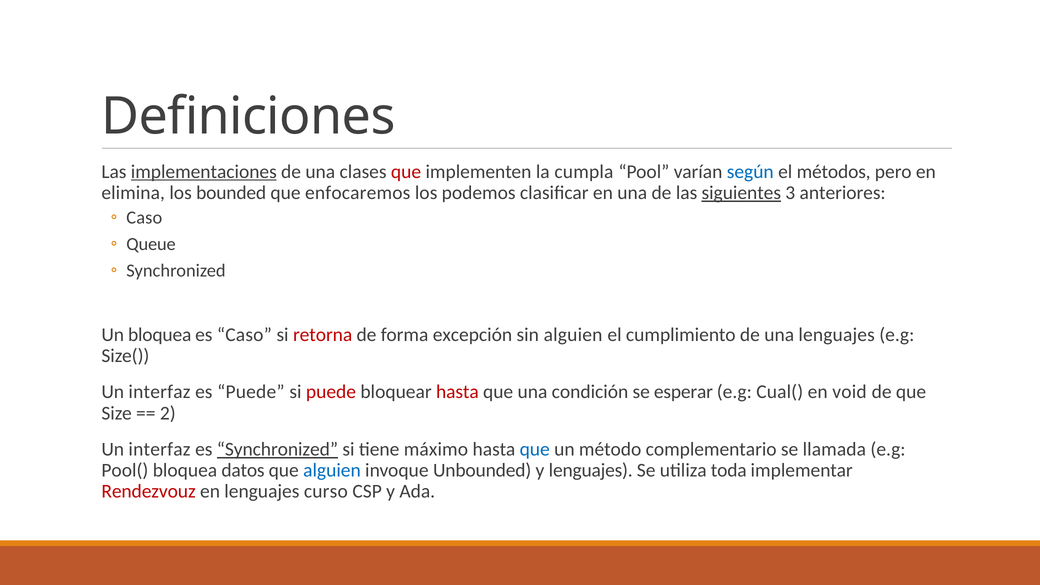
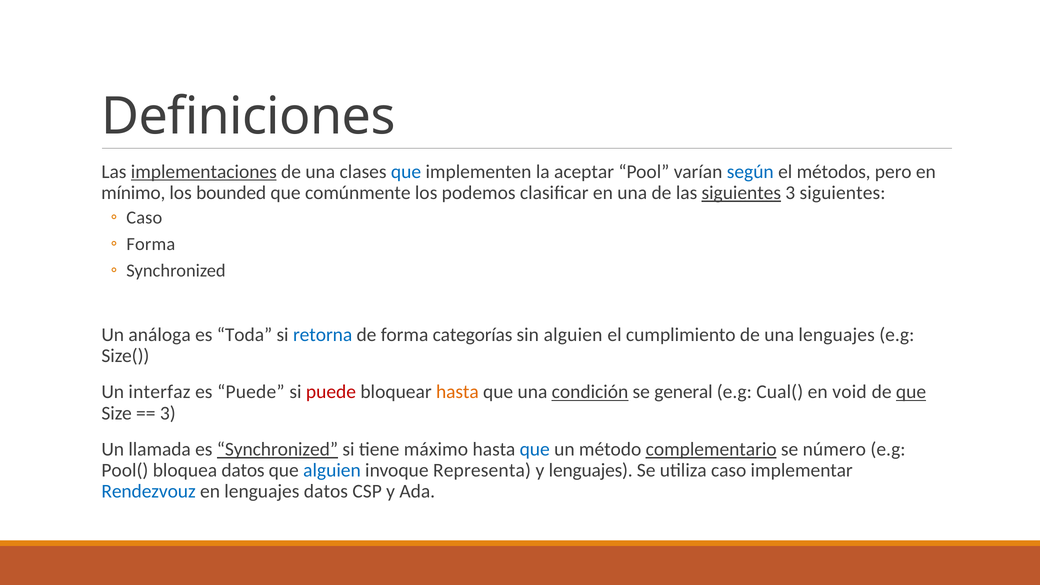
que colour: red -> blue (406, 172)
cumpla: cumpla -> aceptar (584, 172)
elimina: elimina -> mínimo (133, 193)
enfocaremos: enfocaremos -> comúnmente (358, 193)
3 anteriores: anteriores -> siguientes (843, 193)
Queue: Queue -> Forma (151, 244)
Un bloquea: bloquea -> análoga (160, 335)
es Caso: Caso -> Toda (245, 335)
retorna colour: red -> blue (323, 335)
excepción: excepción -> categorías (473, 335)
hasta colour: red -> orange (457, 392)
condición underline: none -> present (590, 392)
esperar: esperar -> general (683, 392)
que underline: none -> present (911, 392)
2: 2 -> 3 (168, 413)
interfaz: interfaz -> llamada (160, 449)
complementario underline: none -> present (711, 449)
llamada: llamada -> número (834, 449)
Unbounded: Unbounded -> Representa (482, 470)
utiliza toda: toda -> caso (729, 470)
Rendezvouz colour: red -> blue (149, 491)
lenguajes curso: curso -> datos (326, 491)
